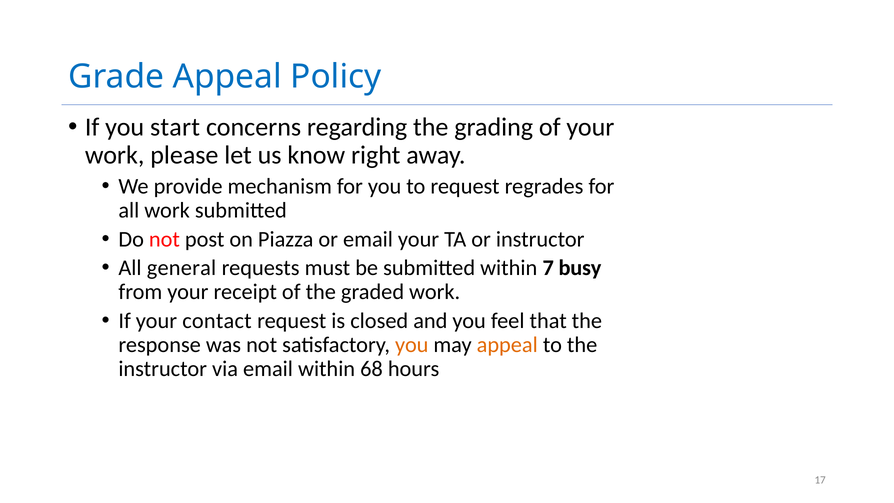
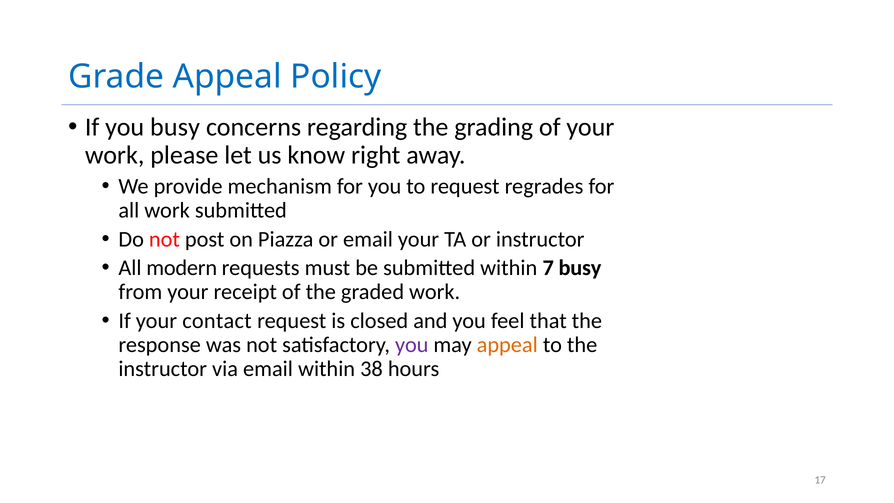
you start: start -> busy (175, 127)
general: general -> modern (182, 268)
you colour: orange -> purple (412, 345)
68: 68 -> 38 (371, 369)
